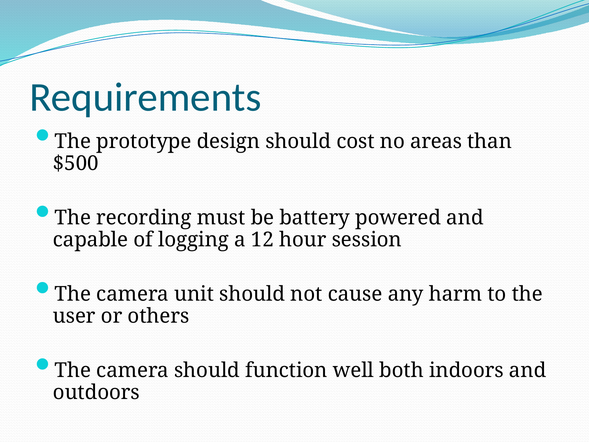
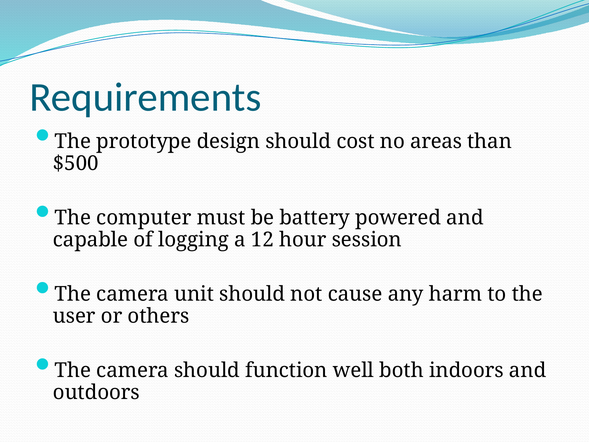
recording: recording -> computer (144, 218)
